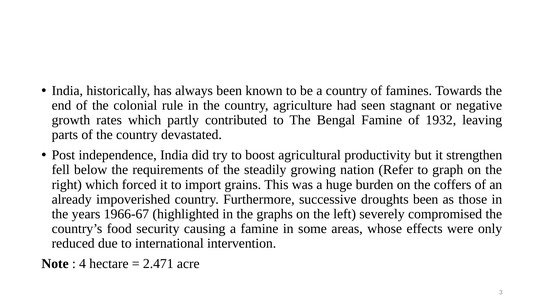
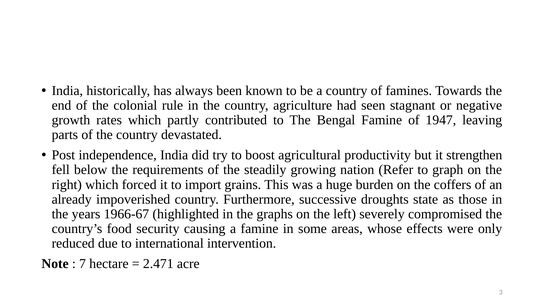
1932: 1932 -> 1947 (441, 120)
droughts been: been -> state (426, 199)
4: 4 -> 7 (83, 264)
